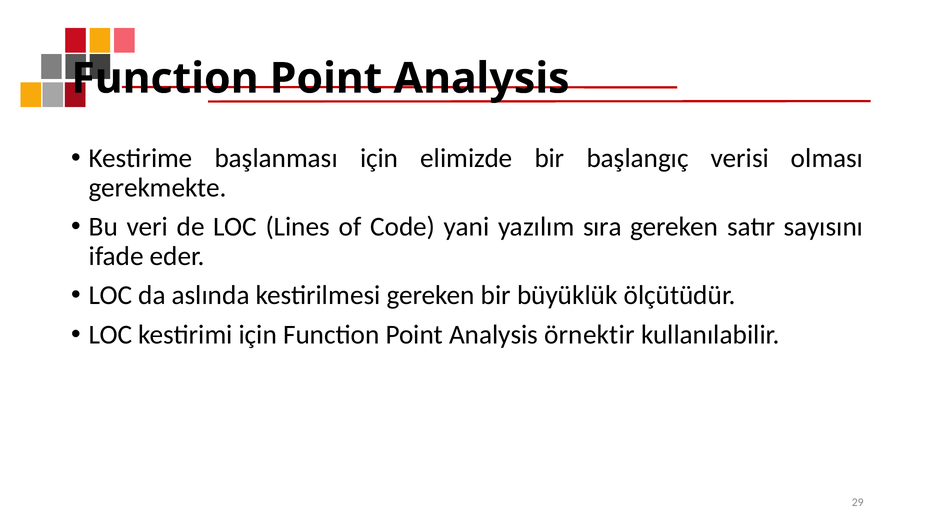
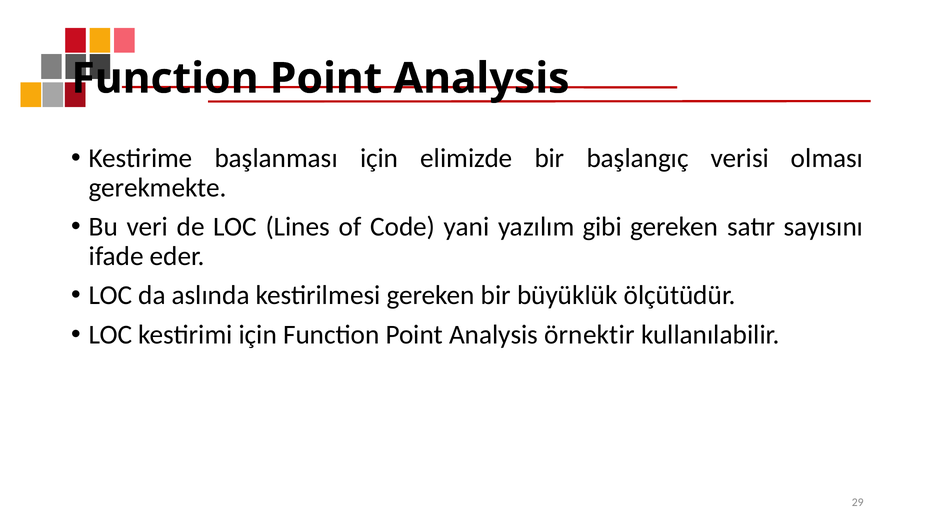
sıra: sıra -> gibi (602, 227)
